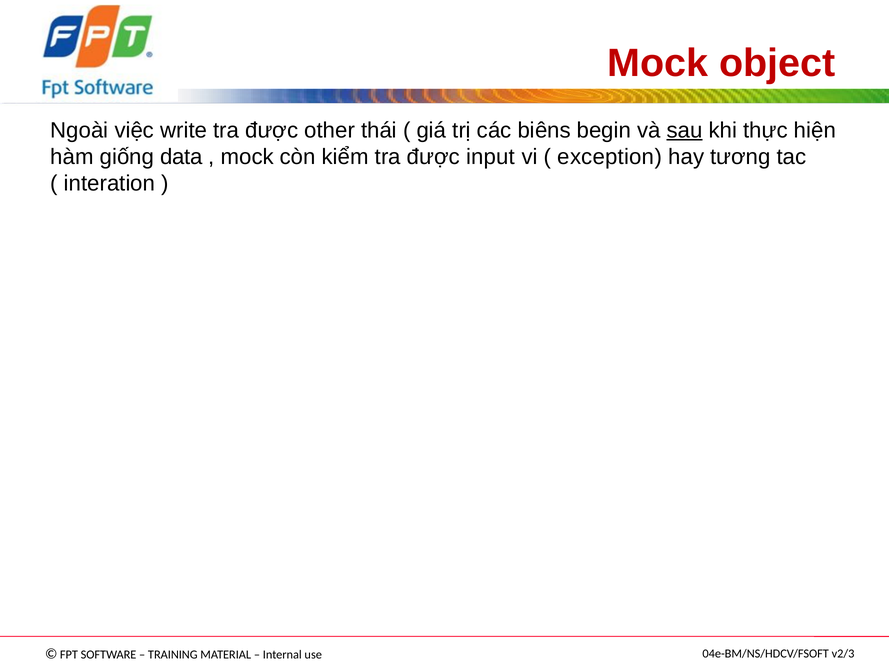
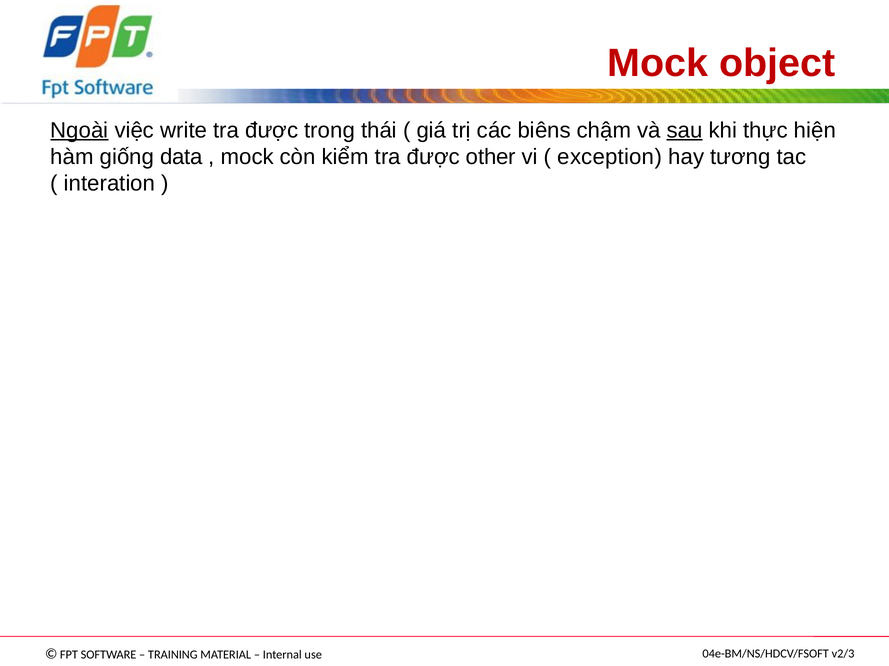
Ngoài underline: none -> present (79, 130)
other: other -> trong (330, 130)
begin: begin -> chậm (604, 130)
input: input -> other (491, 157)
